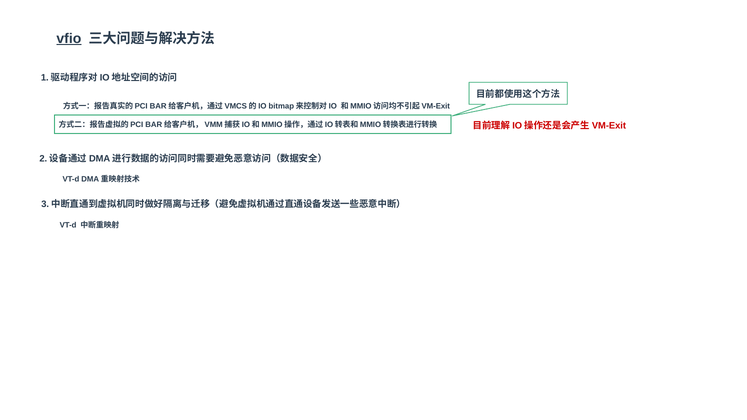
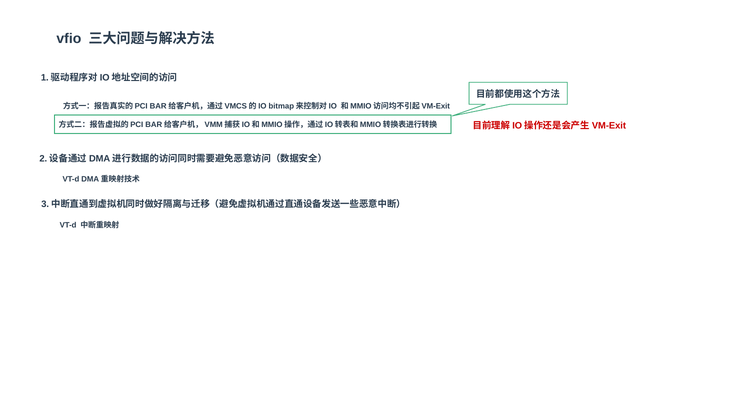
vfio underline: present -> none (69, 38)
